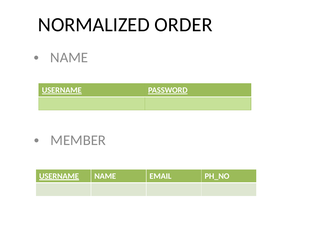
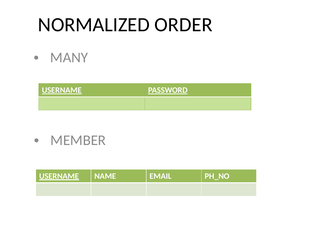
NAME: NAME -> MANY (69, 58)
